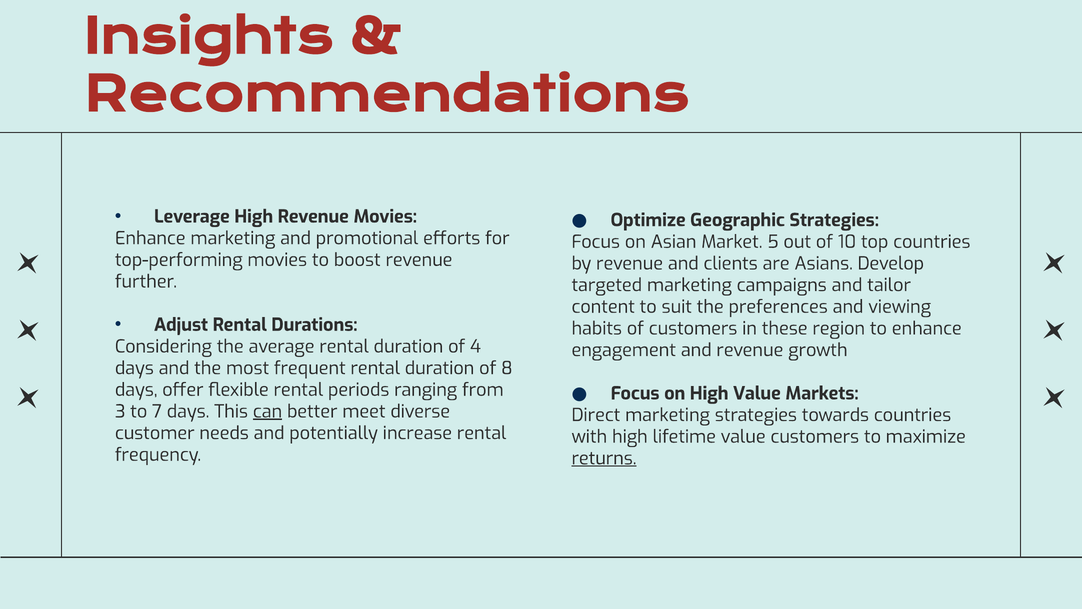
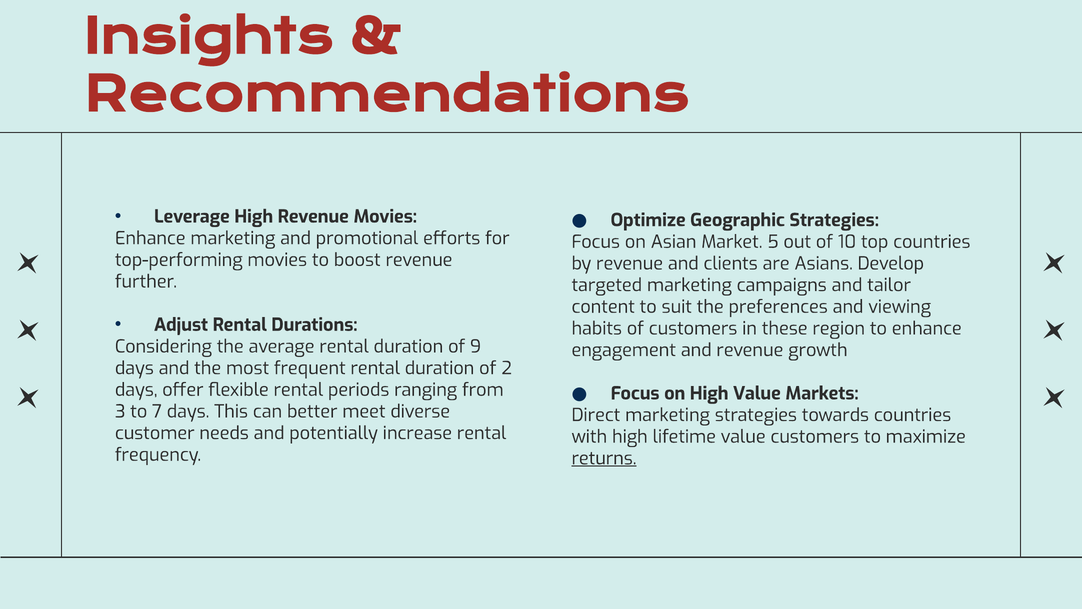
4: 4 -> 9 (475, 346)
8: 8 -> 2 (507, 368)
can underline: present -> none (267, 411)
